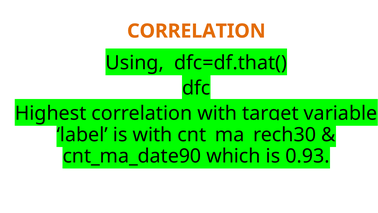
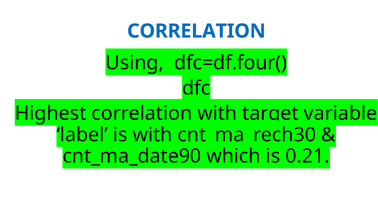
CORRELATION colour: orange -> blue (196, 31)
dfc=df.that(: dfc=df.that( -> dfc=df.four( (231, 63)
0.93: 0.93 -> 0.21 (307, 156)
